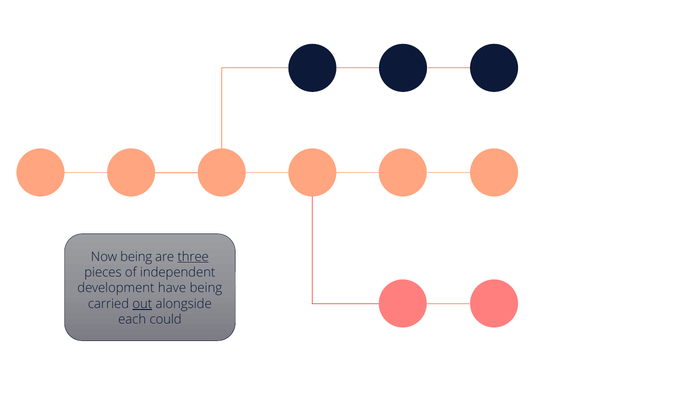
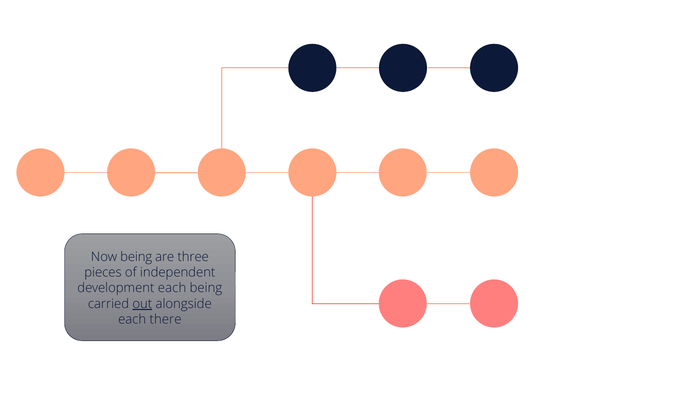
three underline: present -> none (193, 256)
development have: have -> each (172, 288)
could: could -> there (165, 319)
